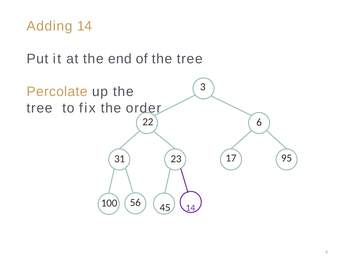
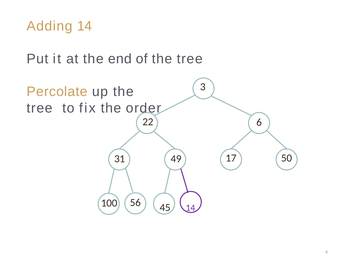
95: 95 -> 50 (287, 158)
23: 23 -> 49 (176, 159)
